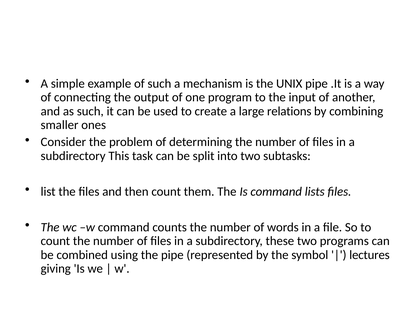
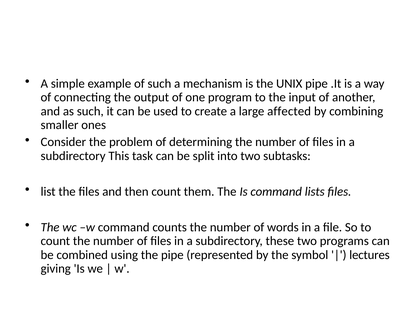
relations: relations -> affected (289, 111)
